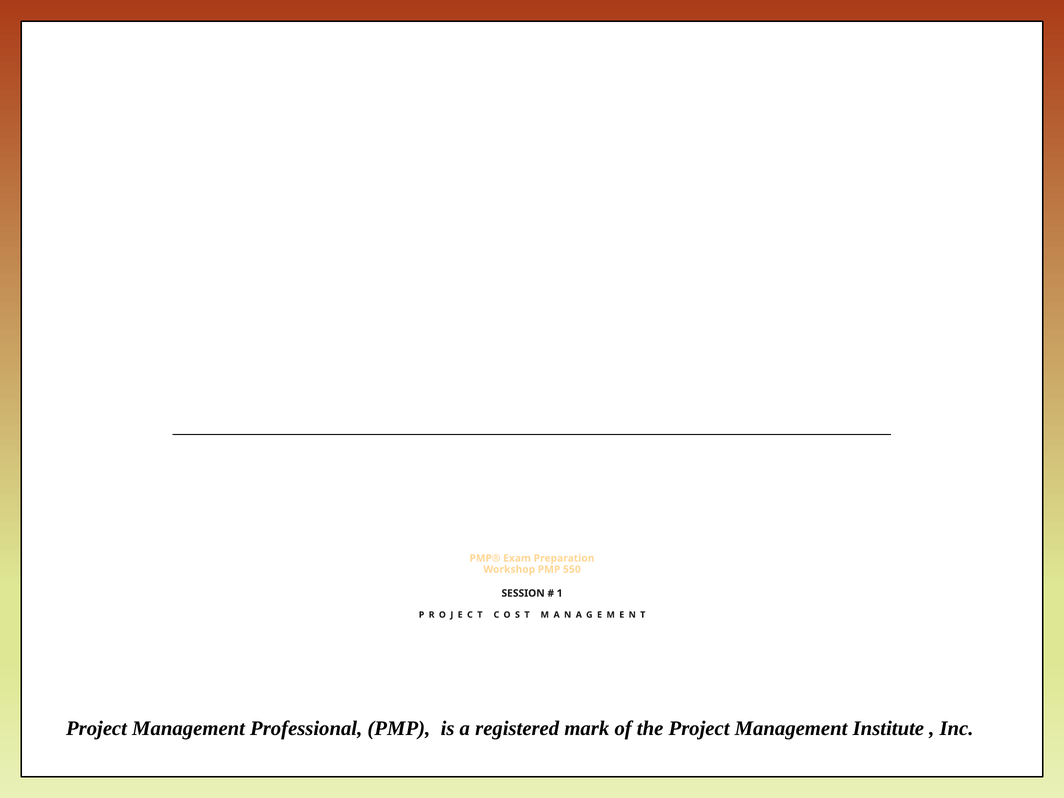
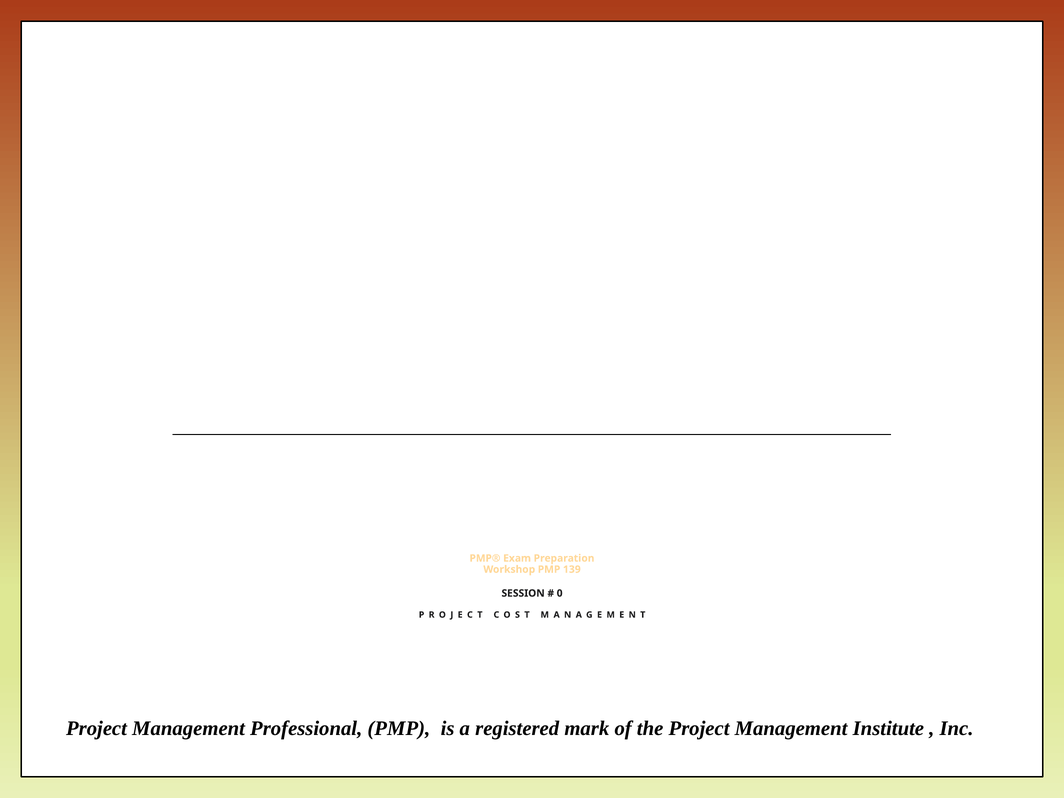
550: 550 -> 139 (572, 569)
1: 1 -> 0 (560, 593)
